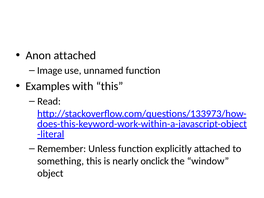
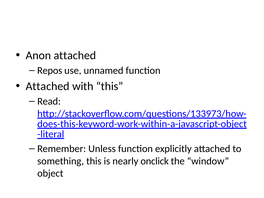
Image: Image -> Repos (50, 71)
Examples: Examples -> Attached (48, 86)
